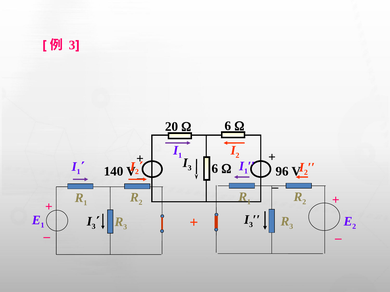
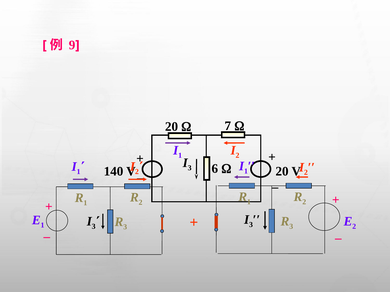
3: 3 -> 9 (72, 45)
6: 6 -> 7 (228, 126)
96: 96 -> 20 (282, 172)
